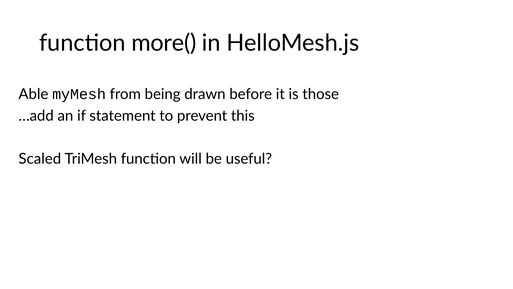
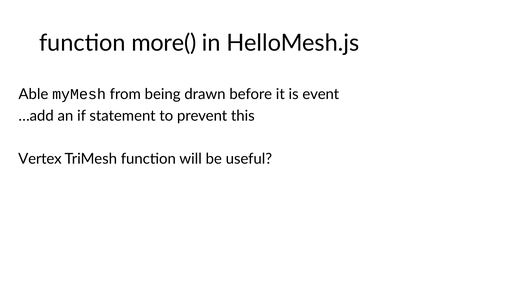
those: those -> event (321, 94)
Scaled: Scaled -> Vertex (40, 159)
